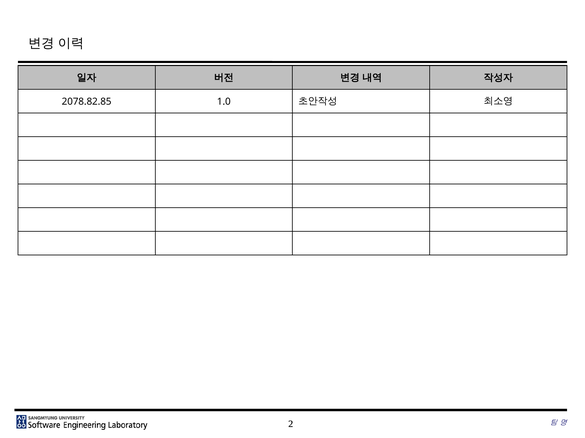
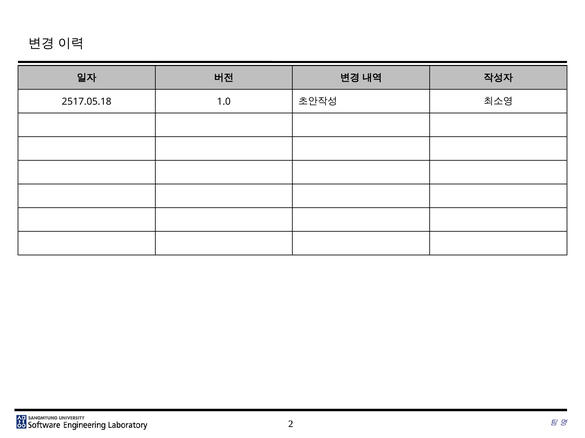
2078.82.85: 2078.82.85 -> 2517.05.18 (87, 102)
